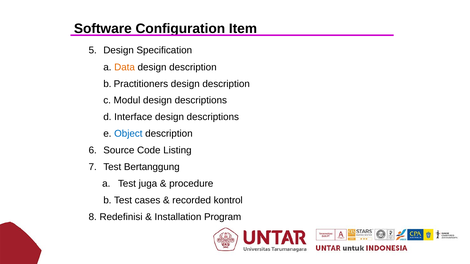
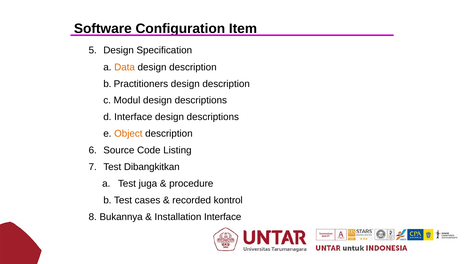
Object colour: blue -> orange (128, 134)
Bertanggung: Bertanggung -> Dibangkitkan (152, 167)
Redefinisi: Redefinisi -> Bukannya (121, 217)
Installation Program: Program -> Interface (223, 217)
